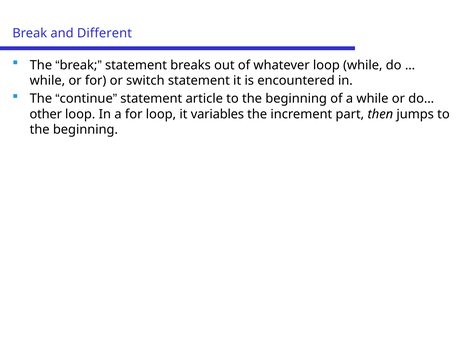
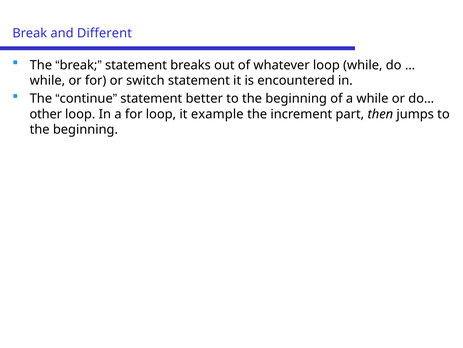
article: article -> better (204, 98)
variables: variables -> example (217, 114)
